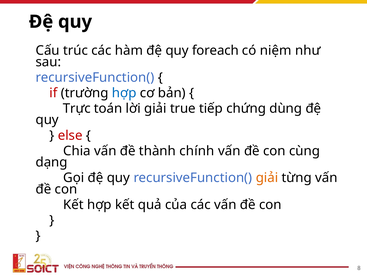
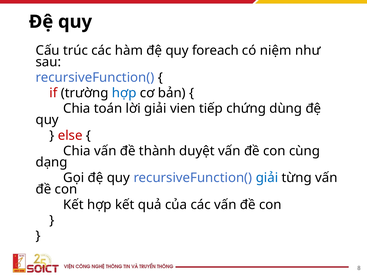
Trực: Trực -> Chia (77, 109)
true: true -> vien (183, 109)
chính: chính -> duyệt (197, 151)
giải colour: orange -> blue (267, 178)
